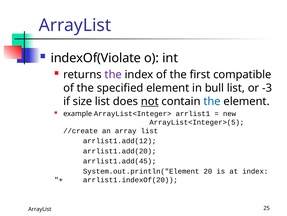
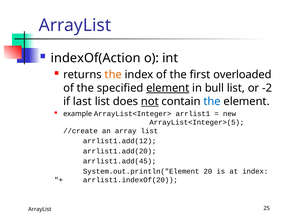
indexOf(Violate: indexOf(Violate -> indexOf(Action (96, 58)
the colour: purple -> orange (113, 74)
compatible: compatible -> overloaded (242, 74)
element underline: none -> present (168, 88)
-3: -3 -> -2 (267, 88)
size: size -> last (82, 101)
